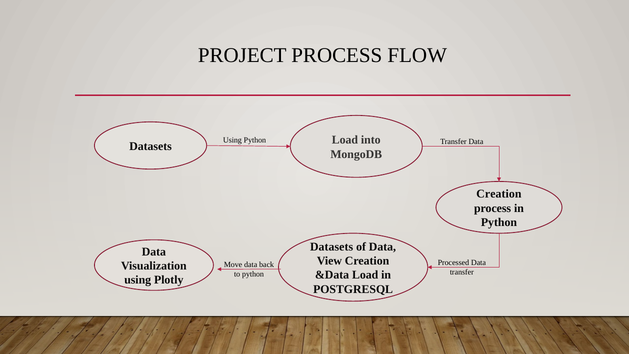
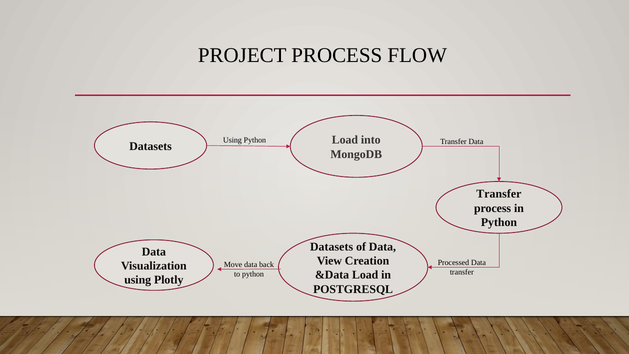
Creation: Creation -> Transfer (499, 194)
